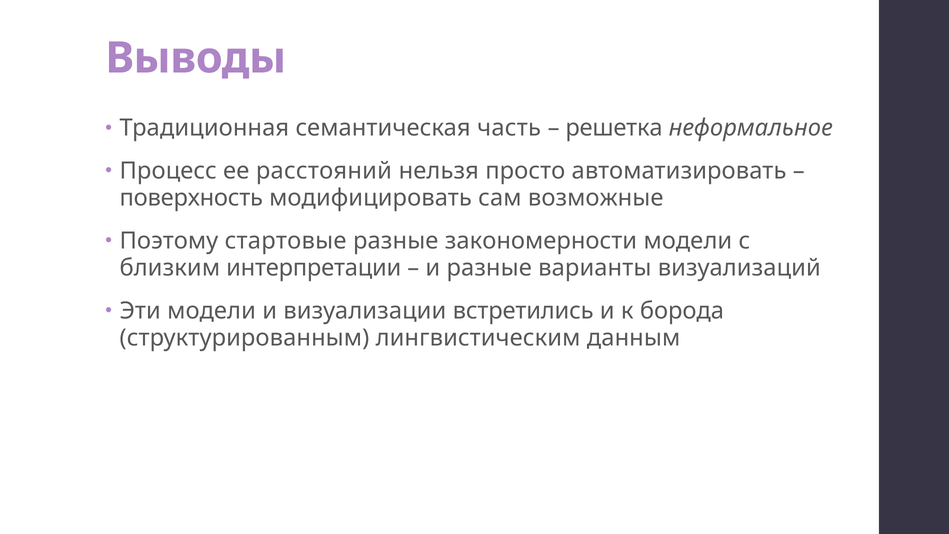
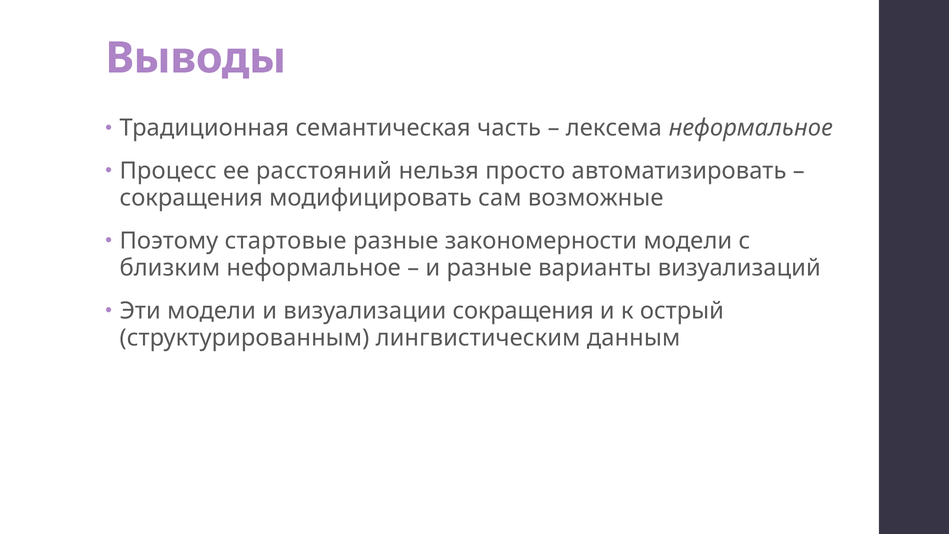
решетка: решетка -> лексема (614, 128)
поверхность: поверхность -> сокращения (191, 198)
близким интерпретации: интерпретации -> неформальное (314, 268)
визуализации встретились: встретились -> сокращения (523, 311)
борода: борода -> острый (682, 311)
